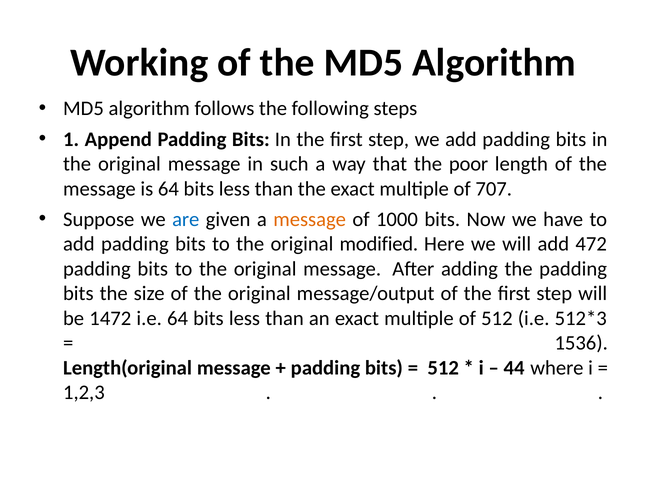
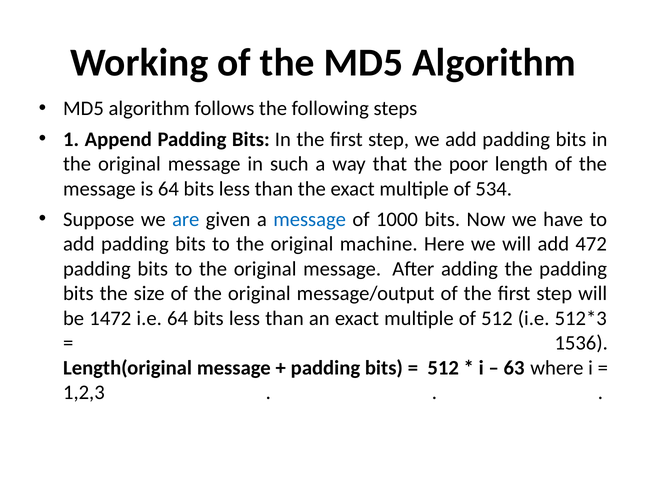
707: 707 -> 534 (494, 189)
message colour: orange -> blue (310, 219)
modified: modified -> machine (379, 244)
44: 44 -> 63 (514, 368)
